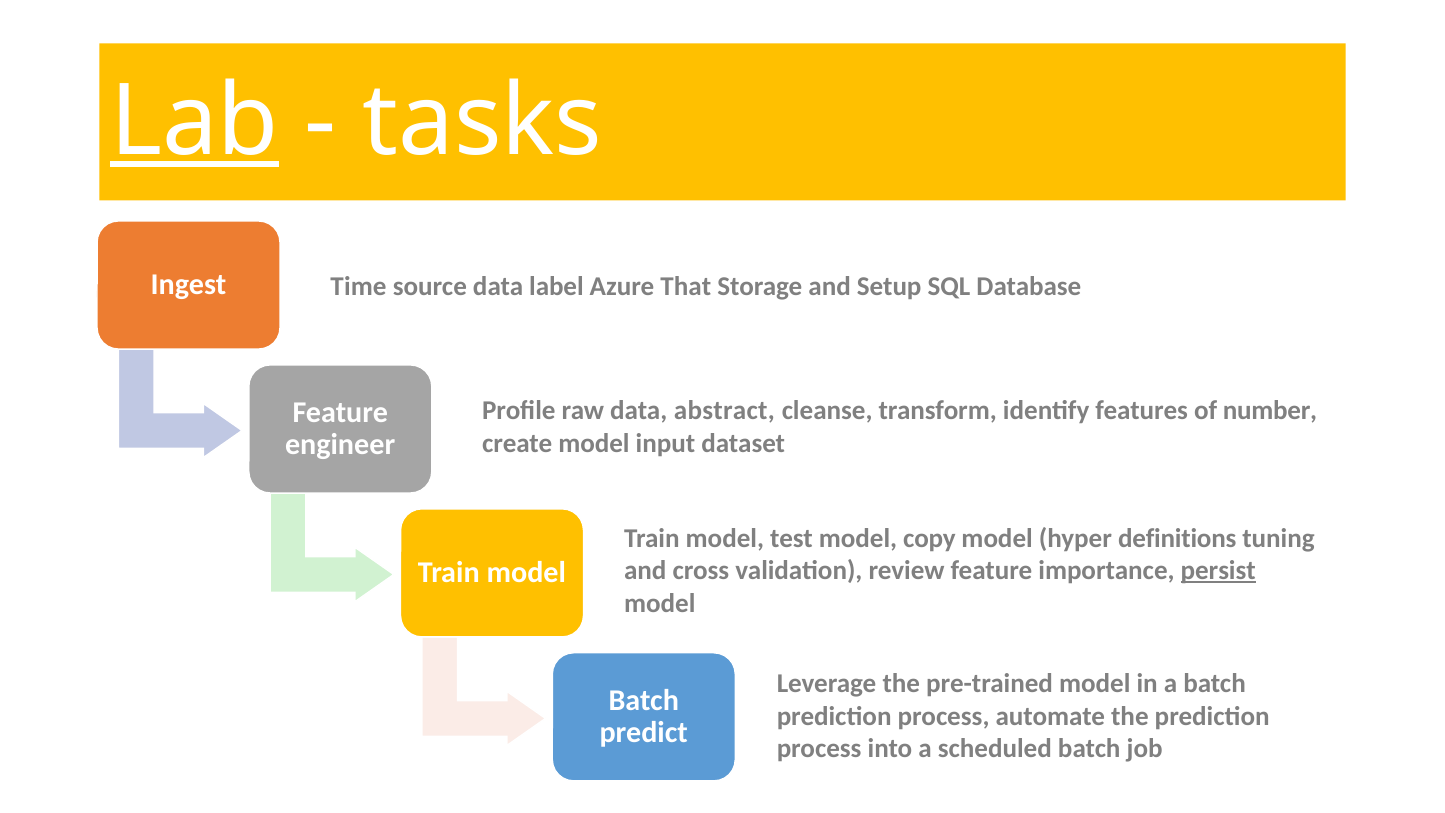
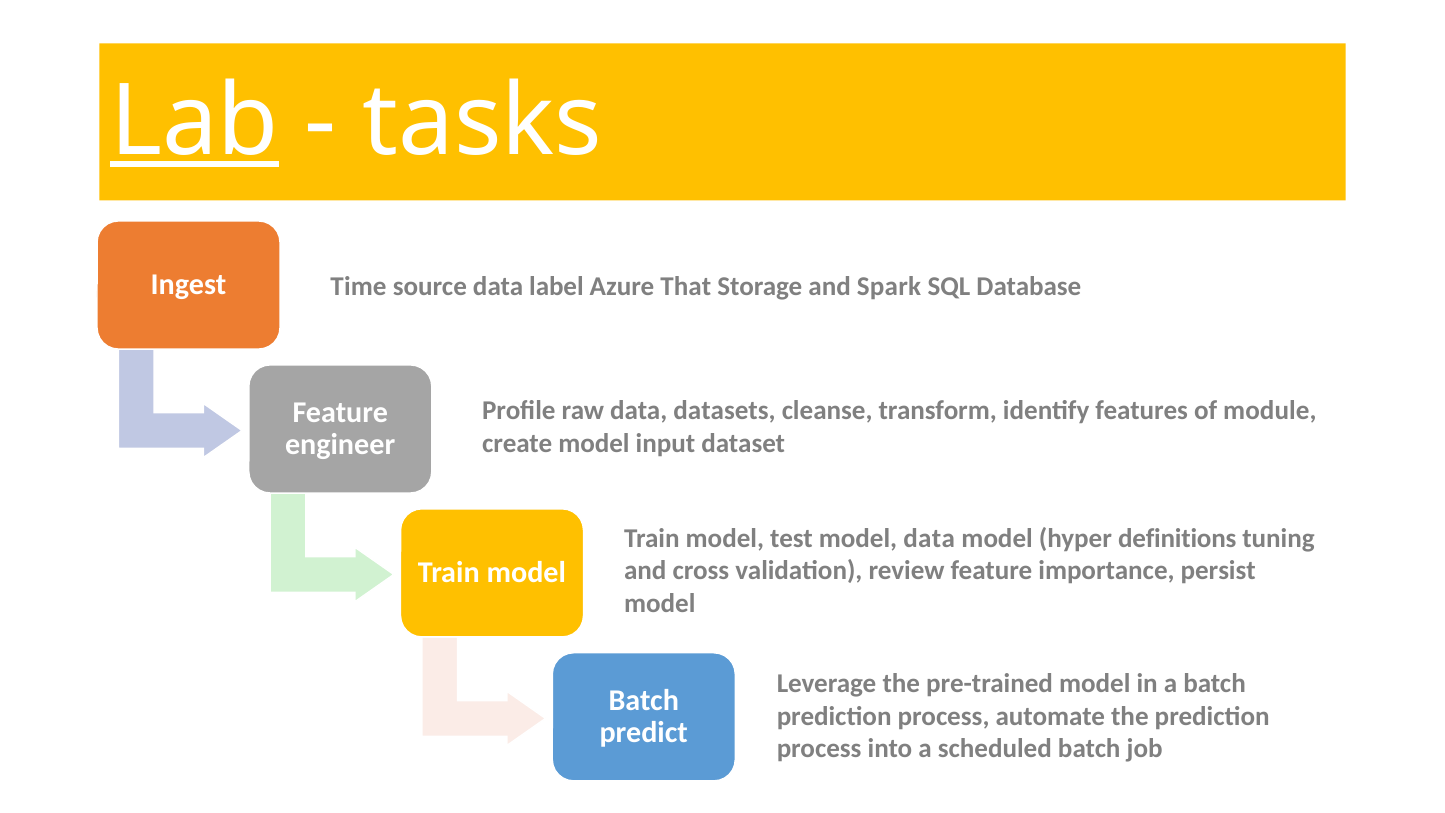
Setup: Setup -> Spark (889, 287)
abstract: abstract -> datasets (724, 411)
number: number -> module (1270, 411)
model copy: copy -> data (929, 538)
persist underline: present -> none (1218, 571)
